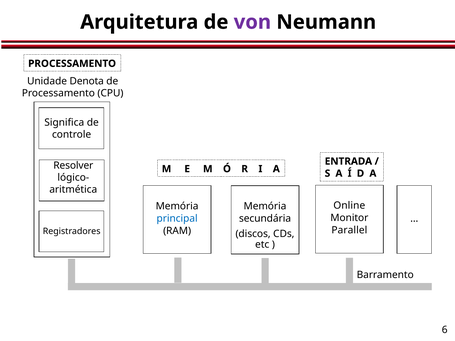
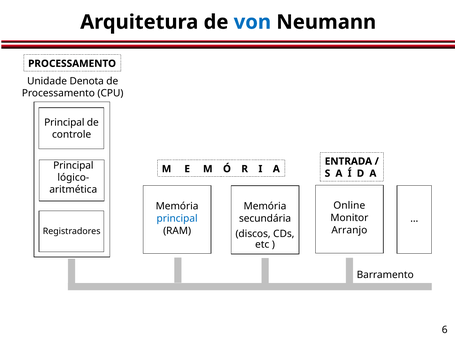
von colour: purple -> blue (252, 22)
Significa: Significa -> Principal (64, 122)
Resolver: Resolver -> Principal (73, 166)
Parallel: Parallel -> Arranjo (349, 230)
